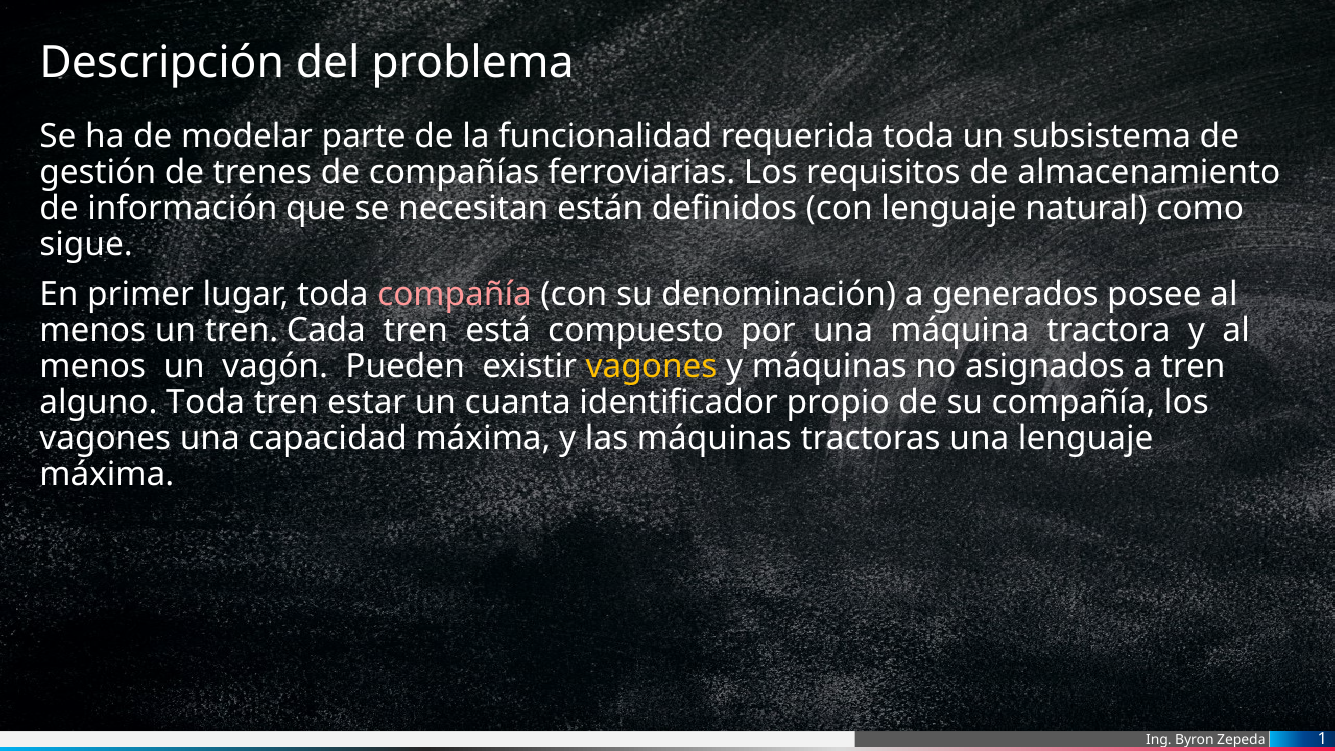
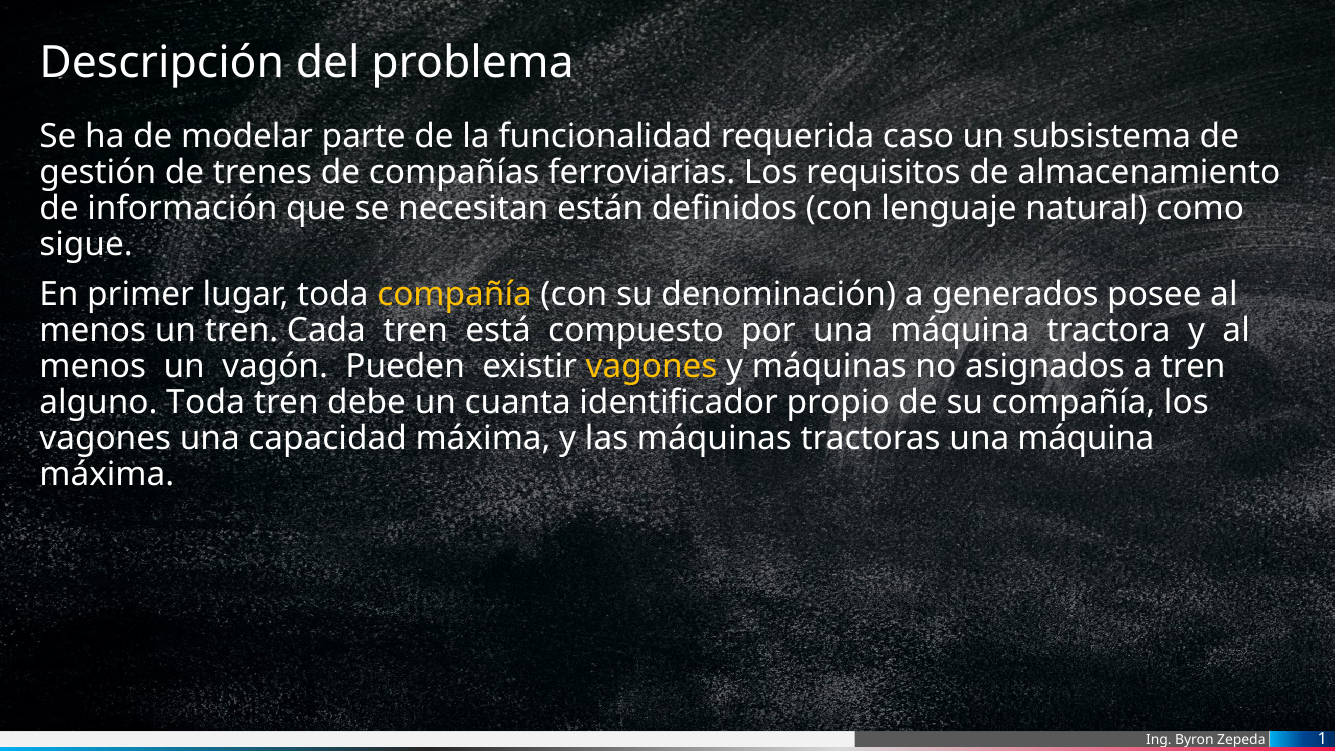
requerida toda: toda -> caso (918, 136)
compañía colour: pink -> yellow (455, 294)
estar: estar -> debe (367, 402)
tractoras una lenguaje: lenguaje -> máquina (1086, 438)
